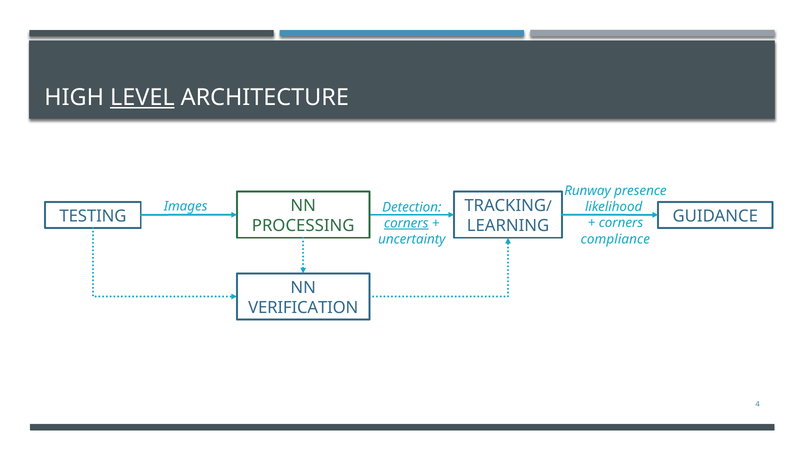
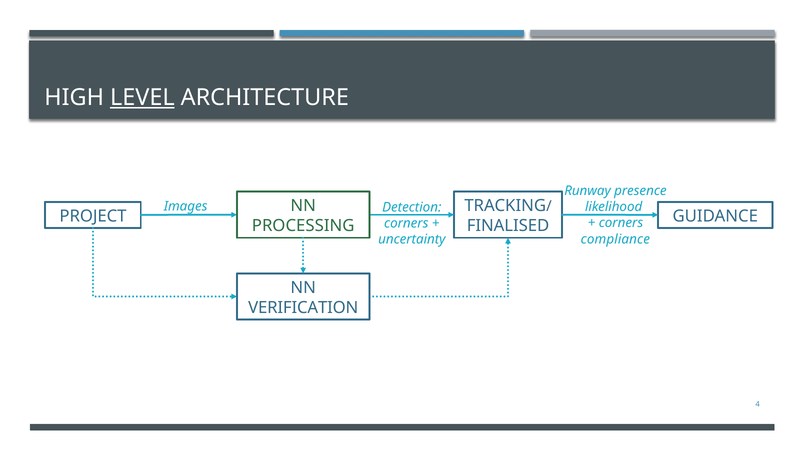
TESTING: TESTING -> PROJECT (93, 216)
corners underline: present -> none (406, 223)
LEARNING: LEARNING -> FINALISED (508, 226)
